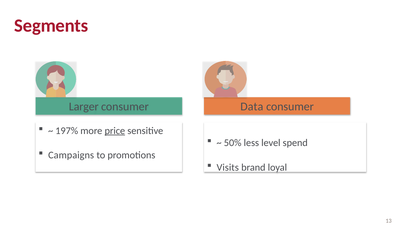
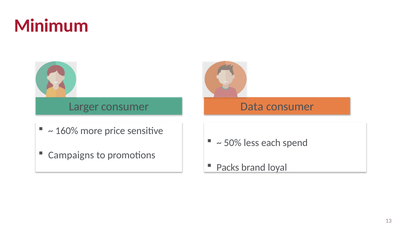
Segments: Segments -> Minimum (51, 26)
197%: 197% -> 160% (67, 130)
price underline: present -> none (115, 130)
level: level -> each (271, 143)
Visits: Visits -> Packs (228, 167)
